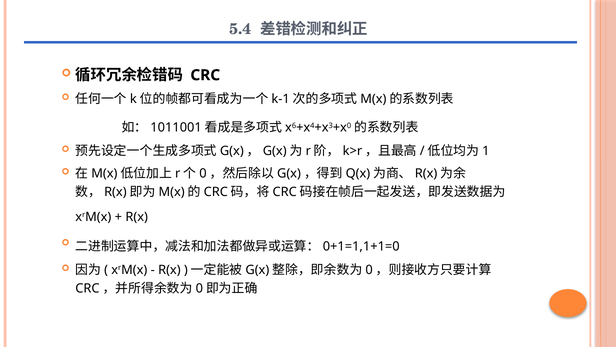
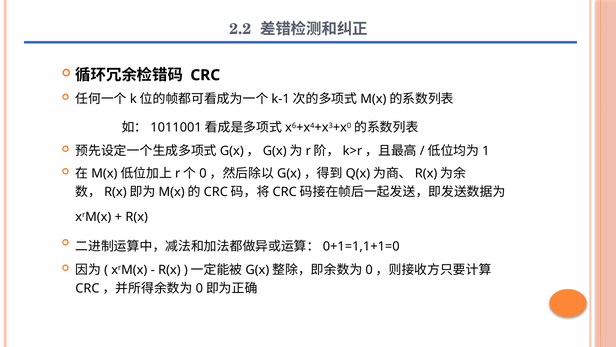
5.4: 5.4 -> 2.2 (240, 29)
